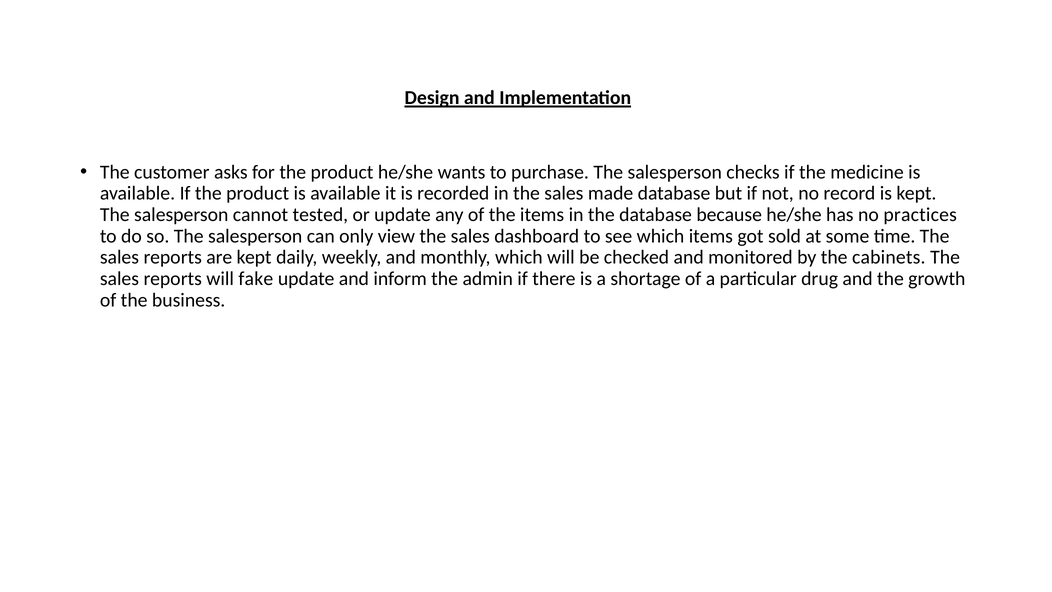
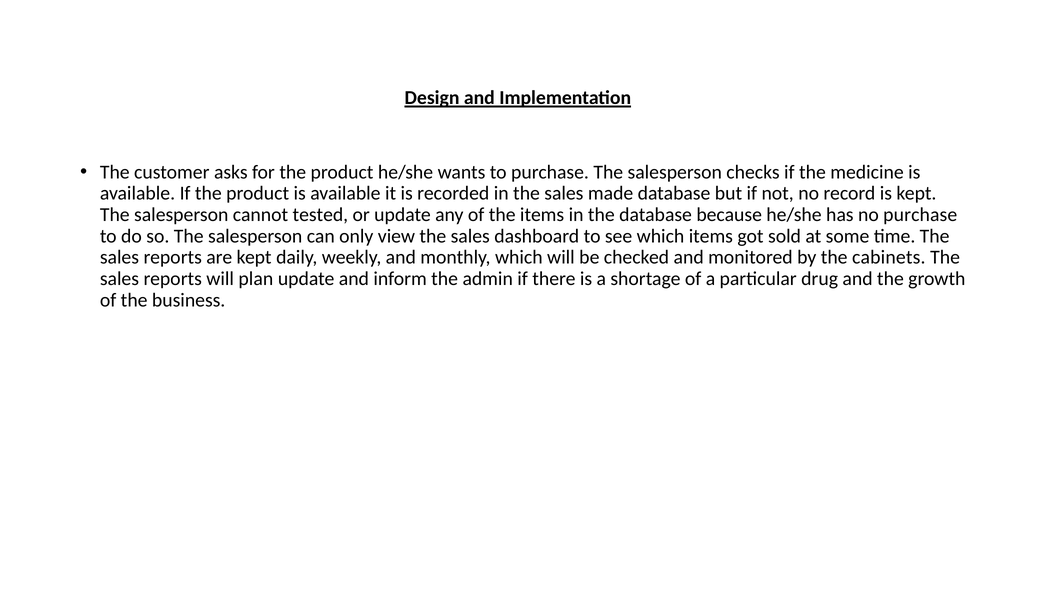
no practices: practices -> purchase (920, 215)
fake: fake -> plan (256, 279)
